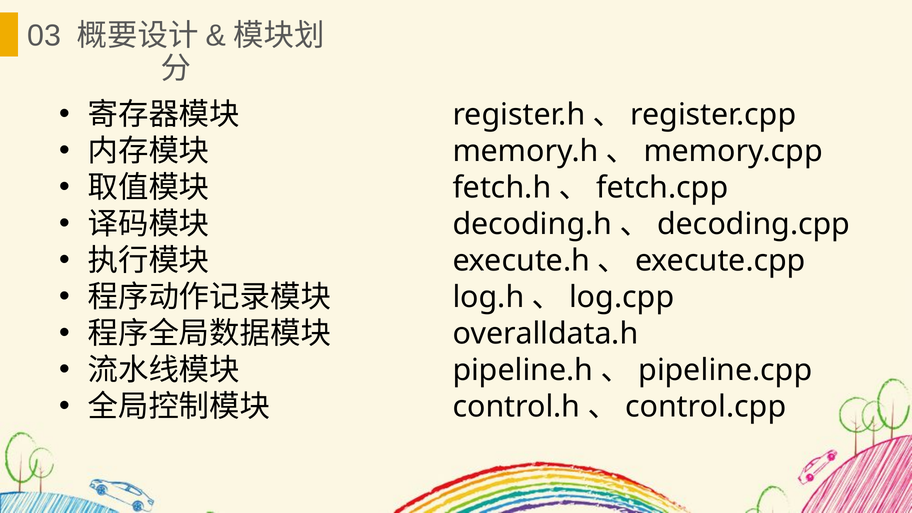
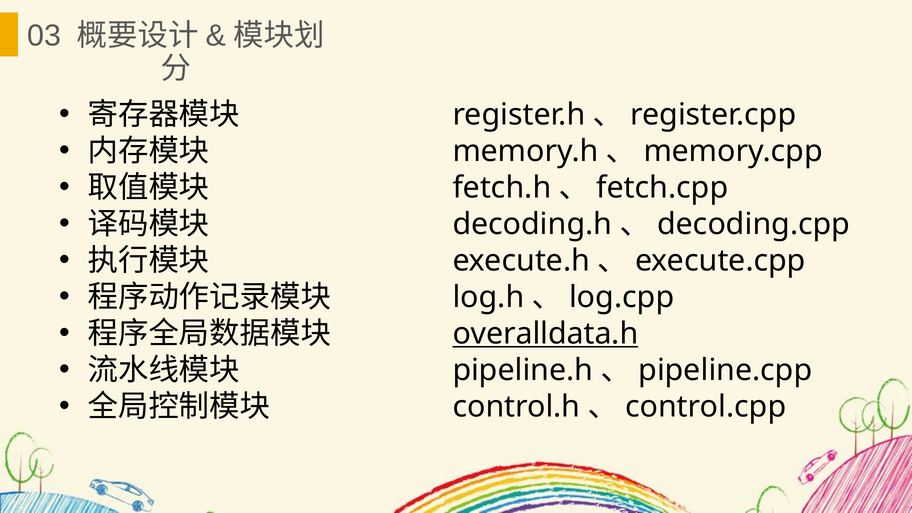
overalldata.h underline: none -> present (545, 334)
